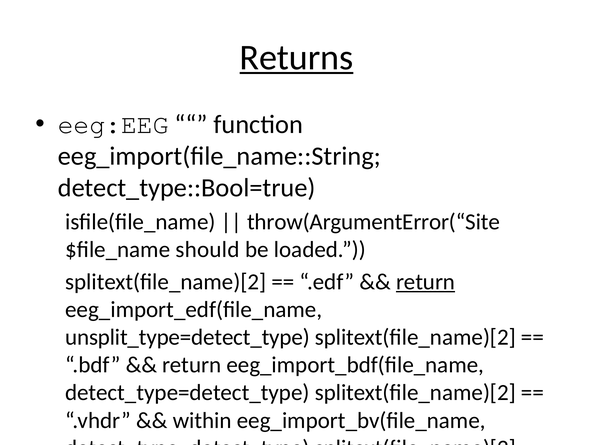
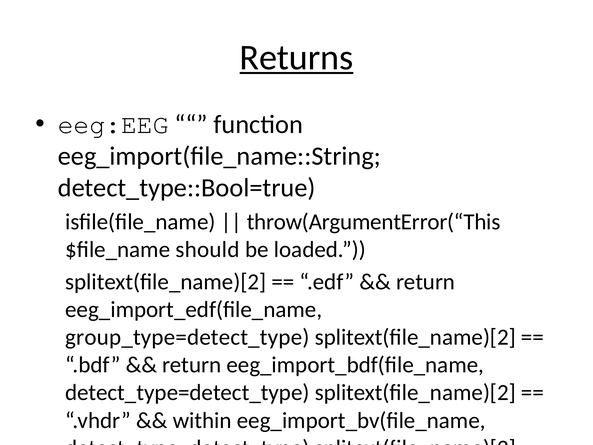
throw(ArgumentError(“Site: throw(ArgumentError(“Site -> throw(ArgumentError(“This (374, 222)
return underline: present -> none (426, 282)
unsplit_type=detect_type: unsplit_type=detect_type -> group_type=detect_type (187, 337)
